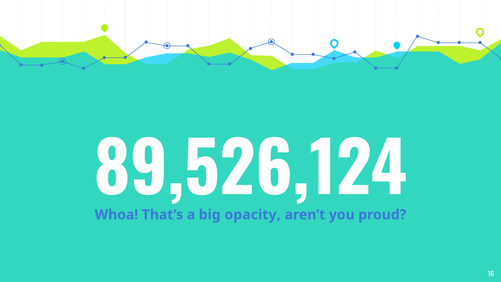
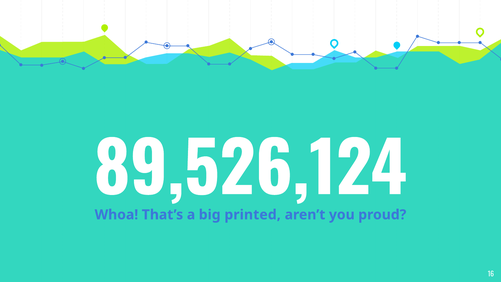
opacity: opacity -> printed (253, 215)
